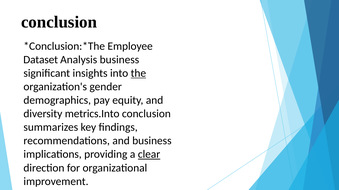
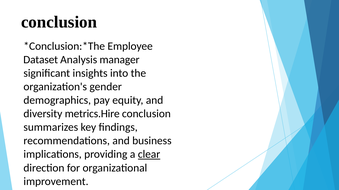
Analysis business: business -> manager (120, 60)
the underline: present -> none (138, 73)
metrics.Into: metrics.Into -> metrics.Hire (92, 114)
